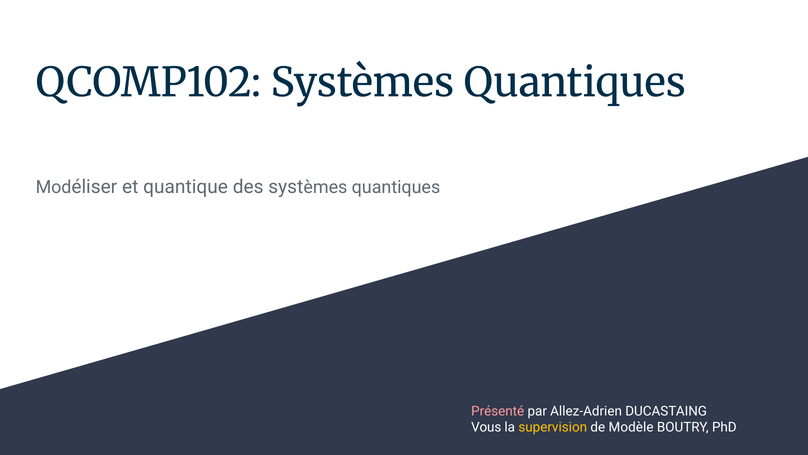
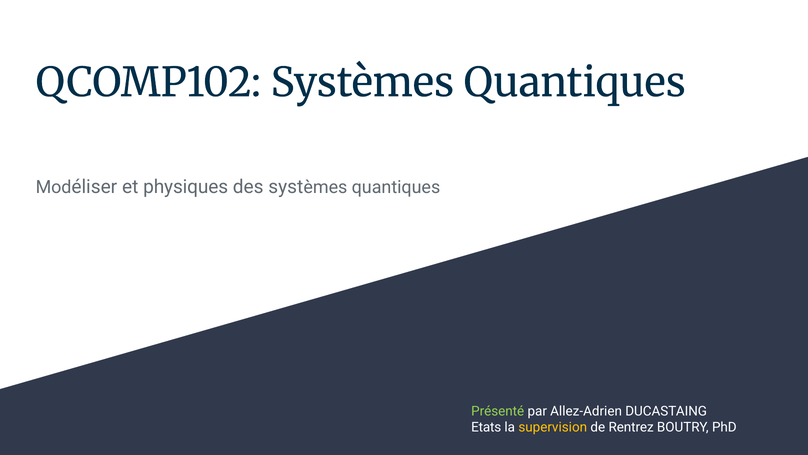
quantique: quantique -> physiques (186, 187)
Présenté colour: pink -> light green (498, 411)
Vous: Vous -> Etats (486, 427)
Modèle: Modèle -> Rentrez (631, 427)
